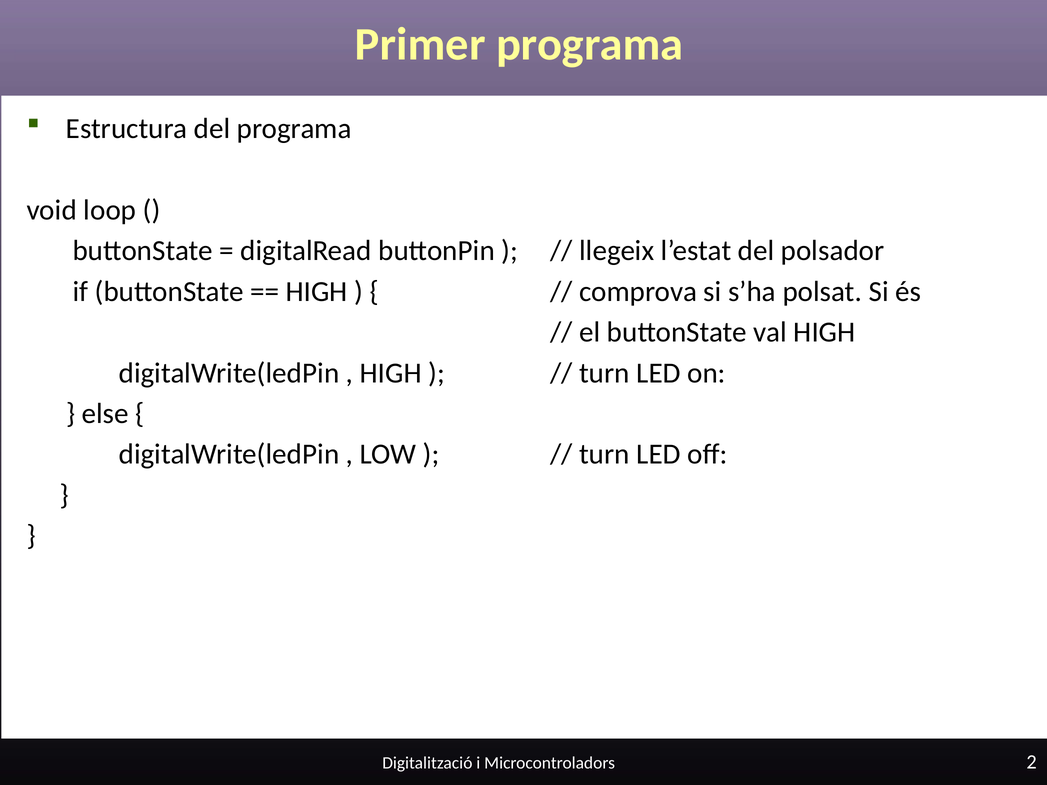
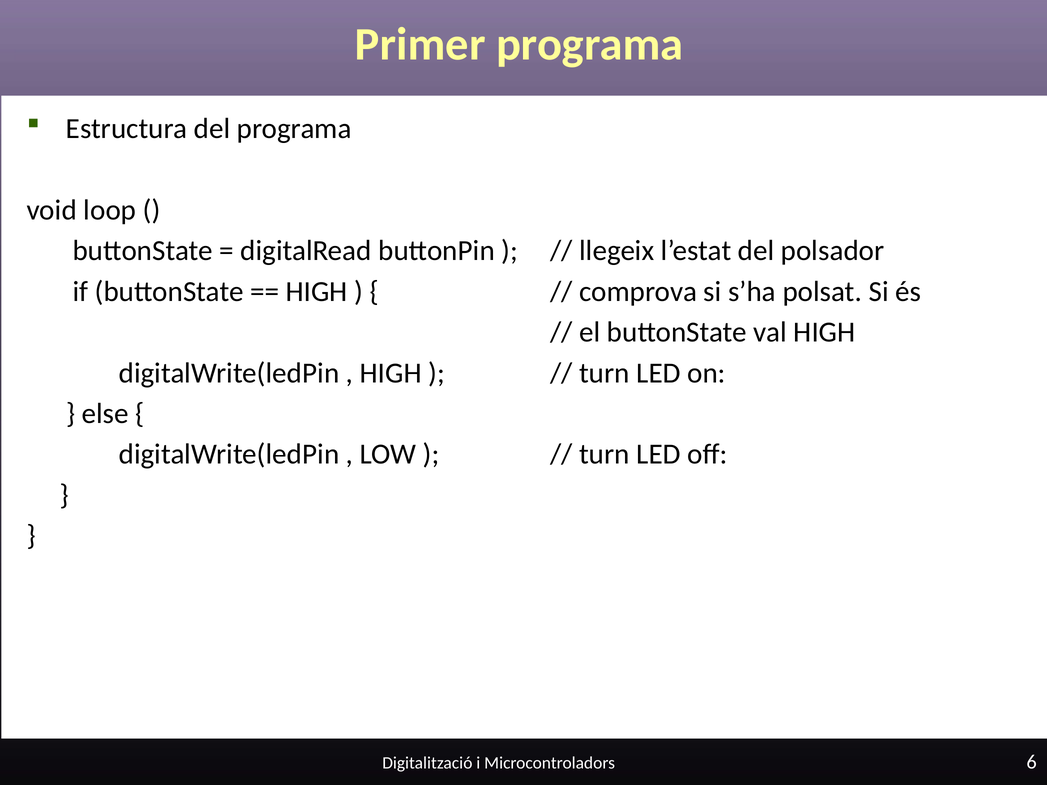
2: 2 -> 6 (1032, 762)
